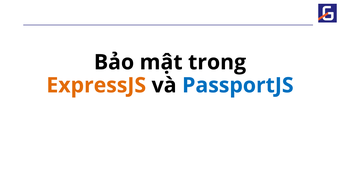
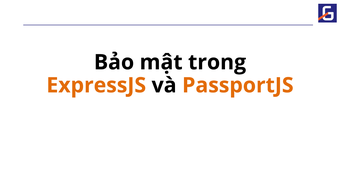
PassportJS colour: blue -> orange (238, 85)
